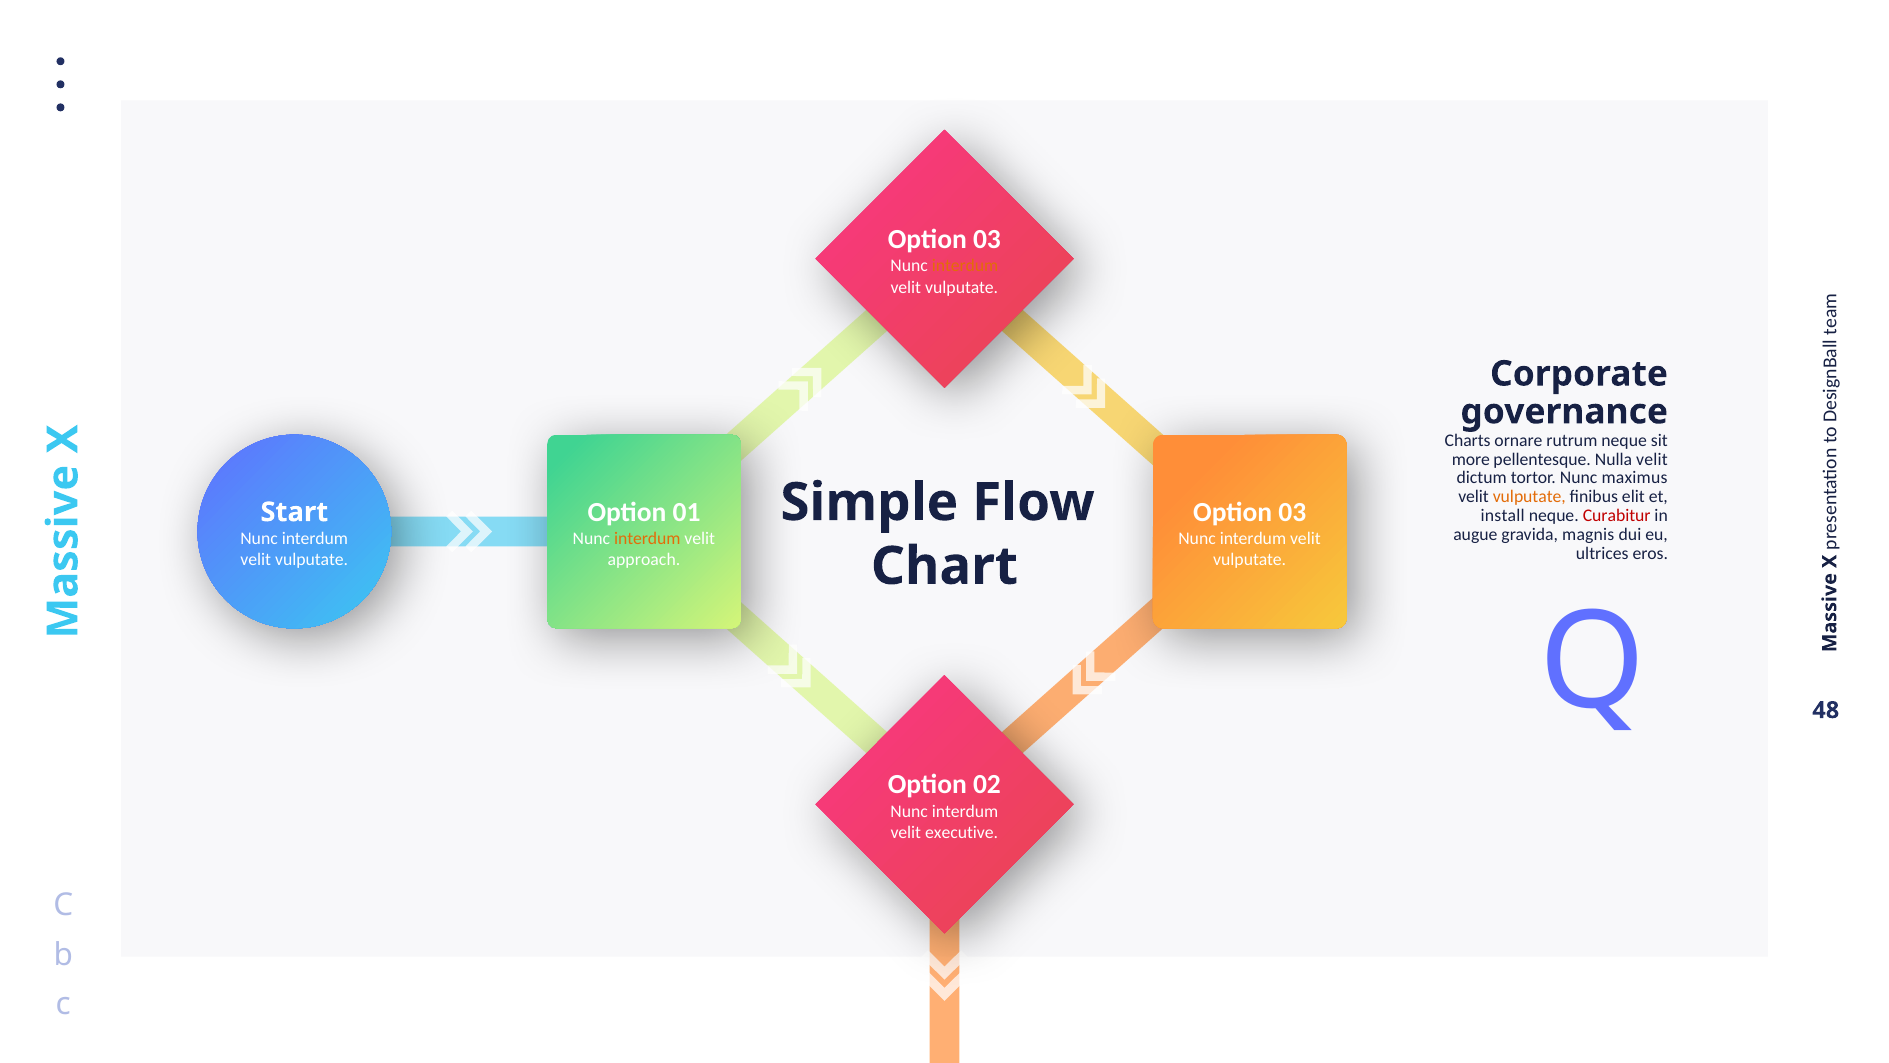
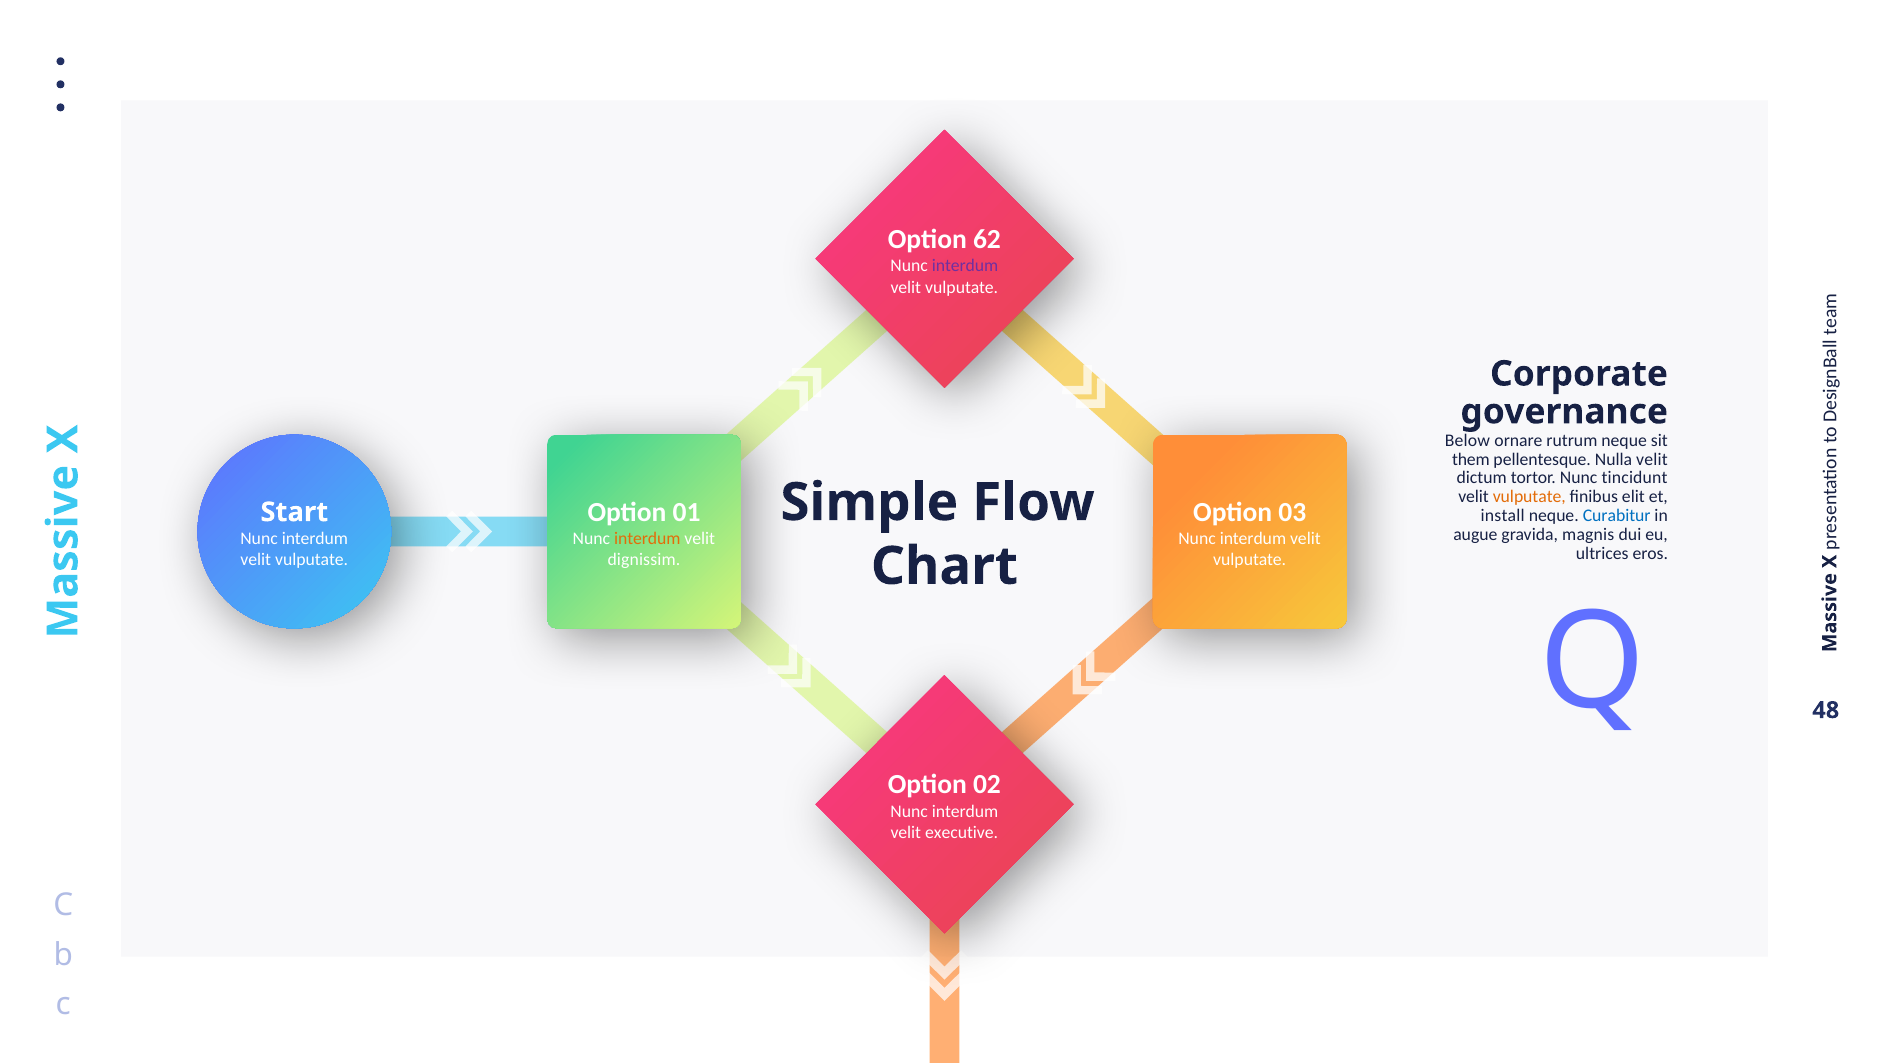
03: 03 -> 62 (987, 239)
interdum colour: orange -> purple (965, 266)
Charts: Charts -> Below (1467, 440)
more: more -> them (1471, 459)
maximus: maximus -> tincidunt (1635, 478)
Curabitur colour: red -> blue (1617, 516)
approach: approach -> dignissim (644, 560)
